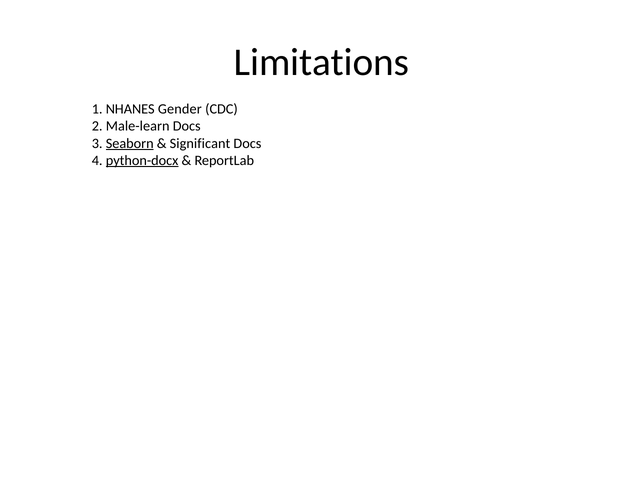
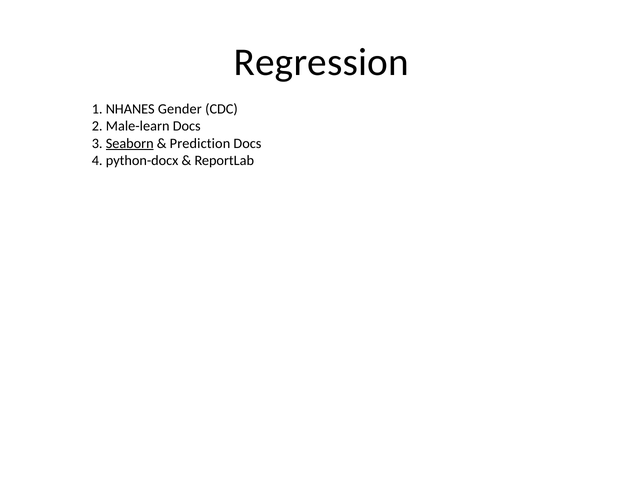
Limitations: Limitations -> Regression (321, 62)
Significant: Significant -> Prediction (200, 143)
python-docx underline: present -> none (142, 161)
